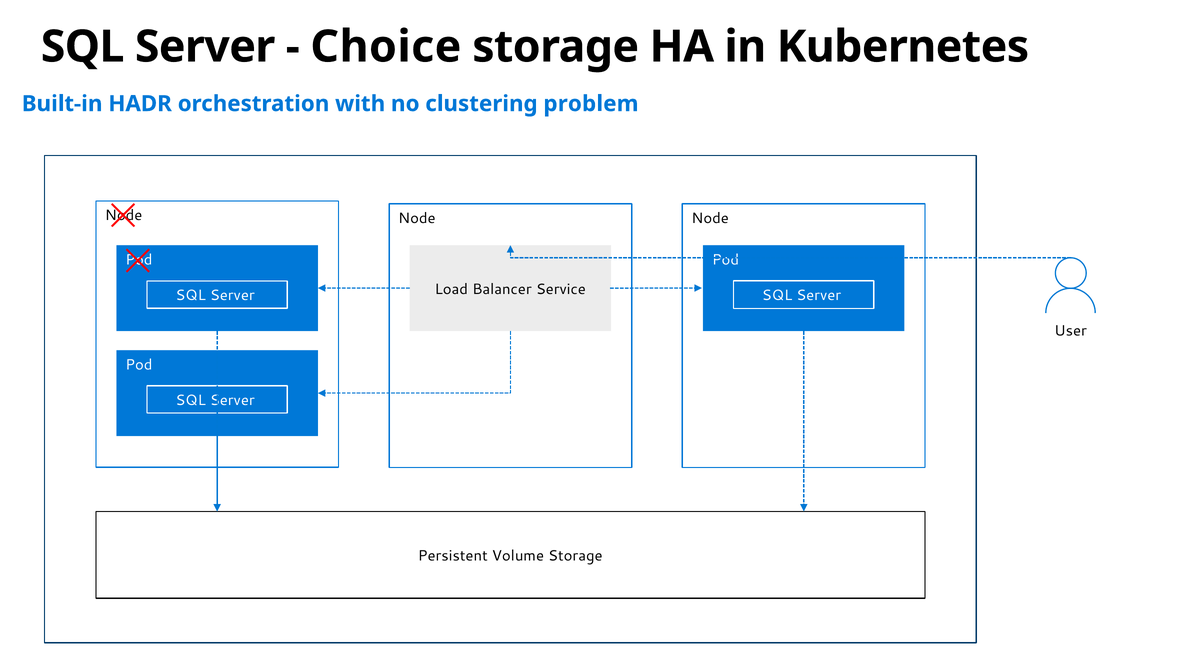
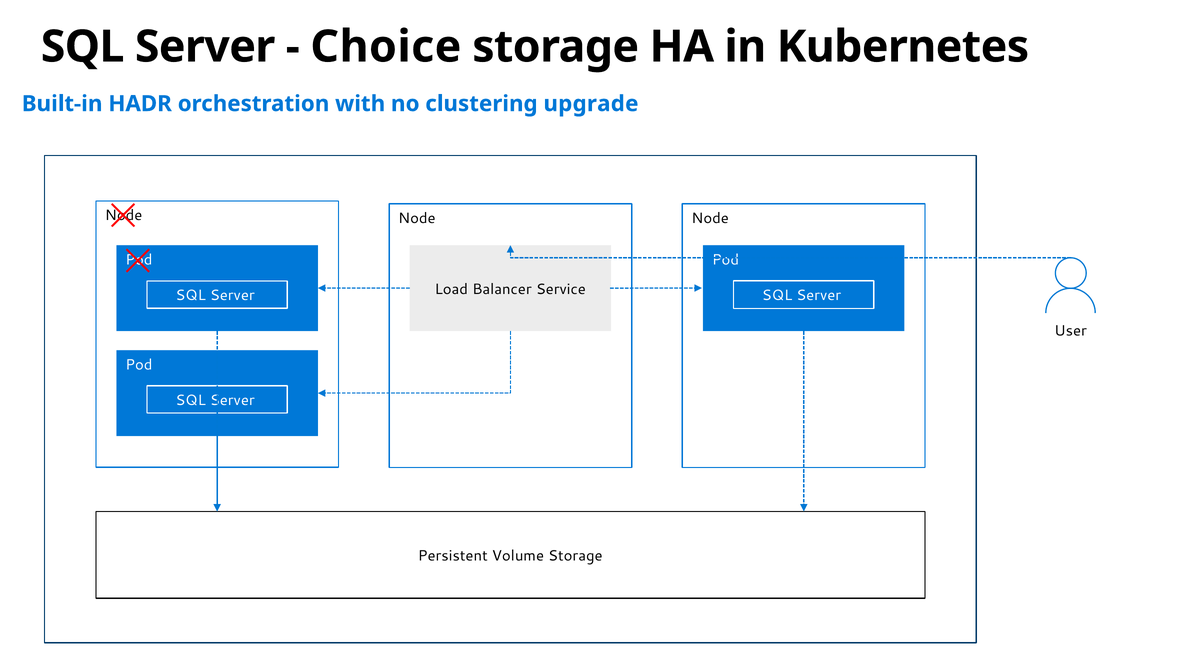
problem: problem -> upgrade (591, 104)
